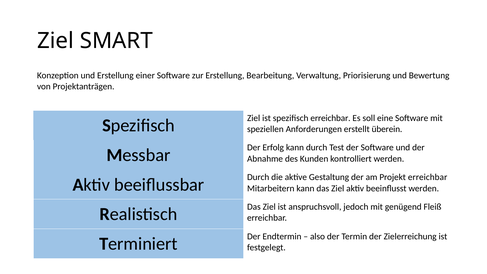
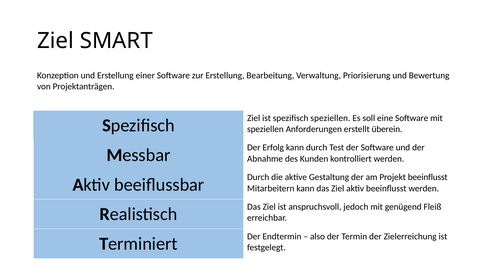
spezifisch erreichbar: erreichbar -> speziellen (330, 118)
Projekt erreichbar: erreichbar -> beeinflusst (428, 177)
